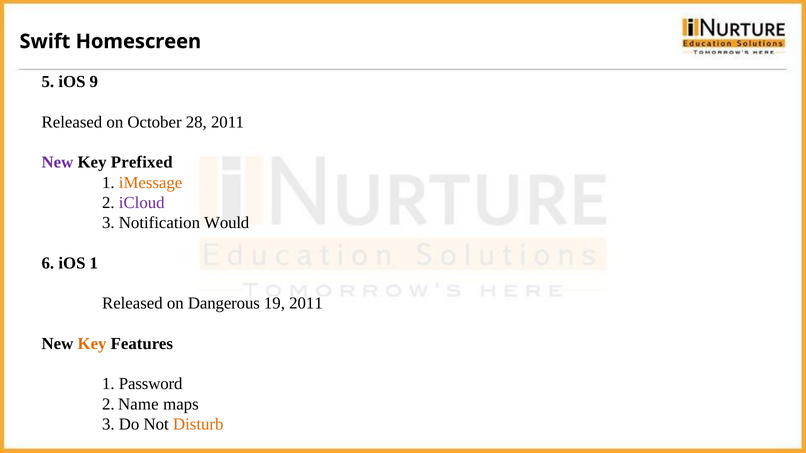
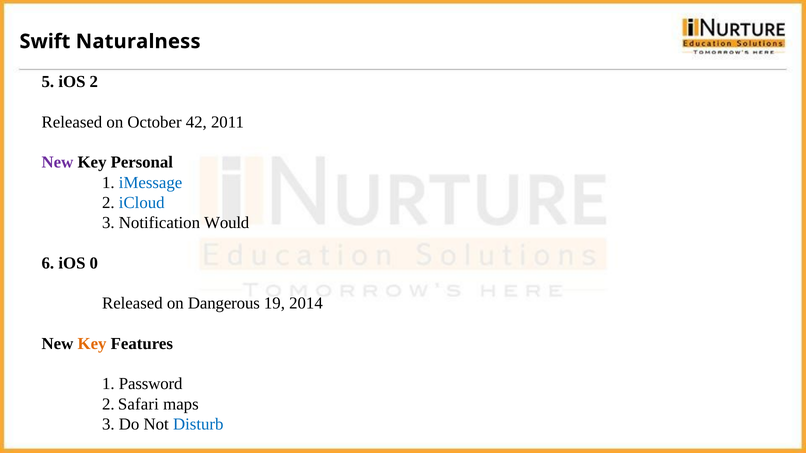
Homescreen: Homescreen -> Naturalness (138, 42)
iOS 9: 9 -> 2 (94, 82)
28: 28 -> 42 (196, 122)
Prefixed: Prefixed -> Personal (142, 162)
iMessage colour: orange -> blue (151, 183)
iCloud colour: purple -> blue (142, 203)
iOS 1: 1 -> 0 (94, 263)
19 2011: 2011 -> 2014 (306, 304)
Name: Name -> Safari (138, 404)
Disturb colour: orange -> blue (198, 425)
